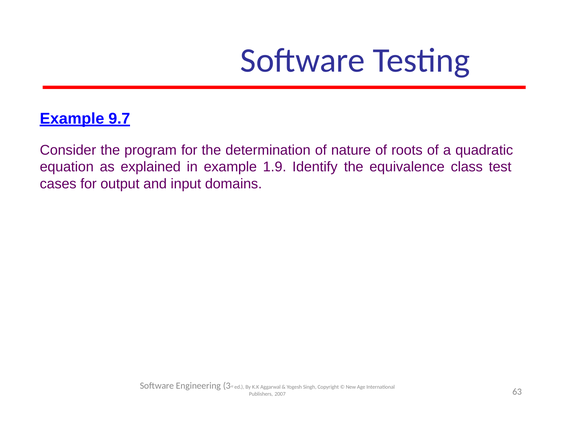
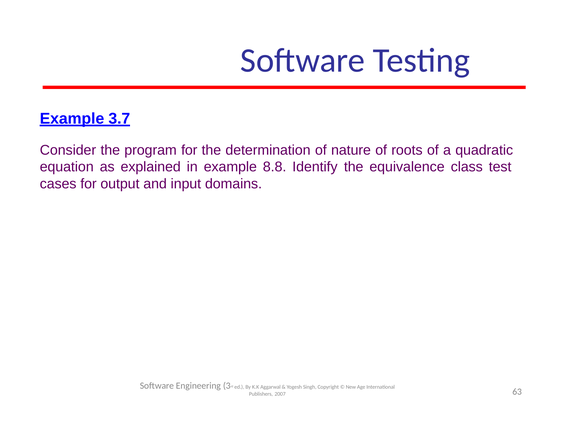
9.7: 9.7 -> 3.7 (119, 119)
1.9: 1.9 -> 8.8 (275, 167)
